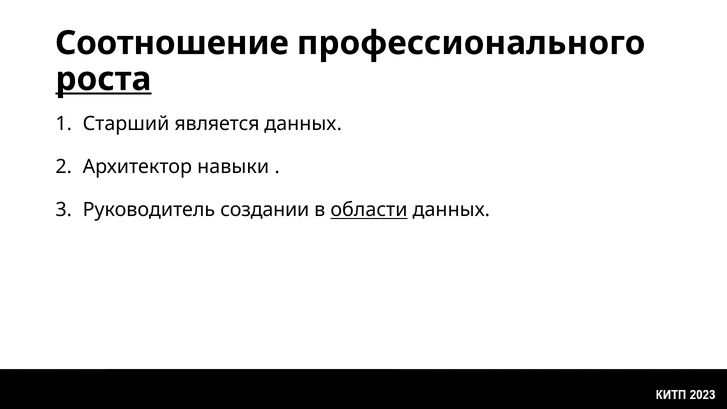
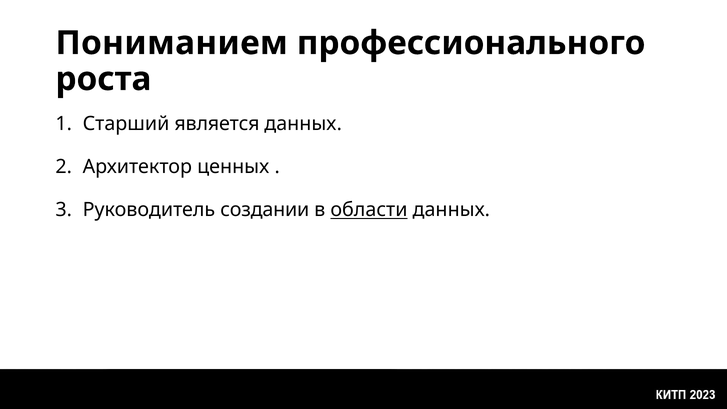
Соотношение: Соотношение -> Пониманием (172, 43)
роста underline: present -> none (103, 79)
навыки: навыки -> ценных (233, 167)
